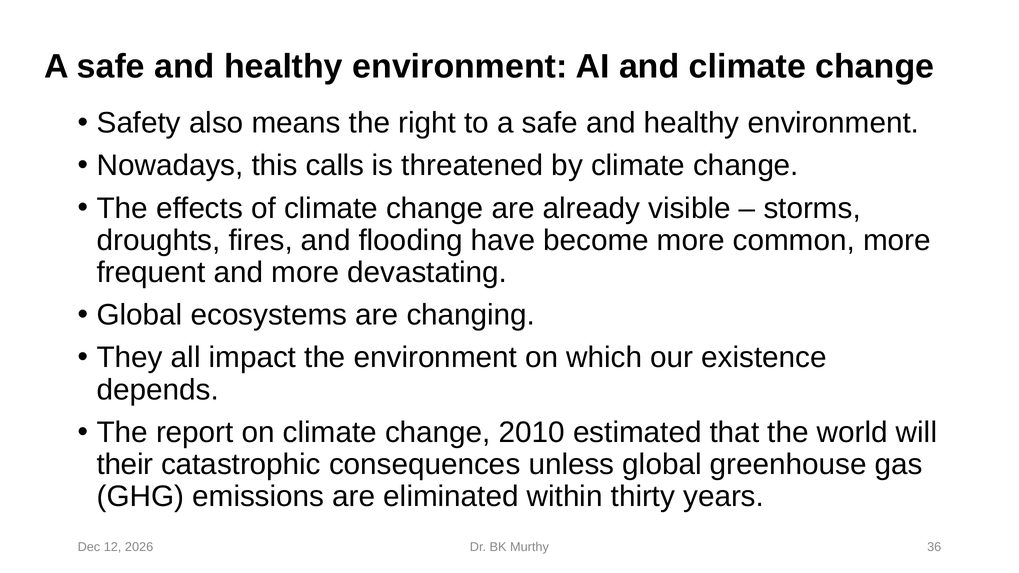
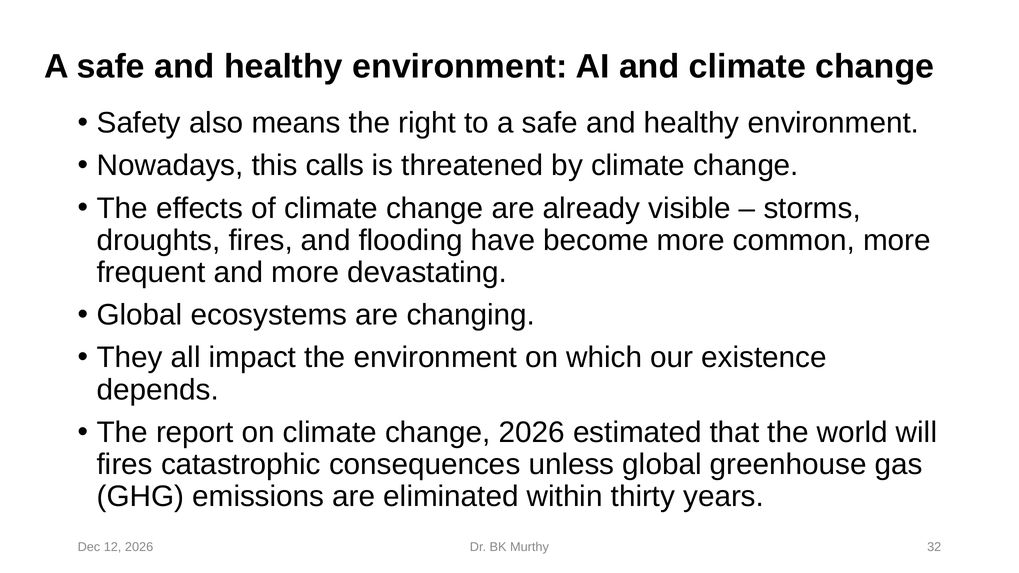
change 2010: 2010 -> 2026 (532, 432)
their: their -> fires (125, 465)
36: 36 -> 32 (934, 547)
